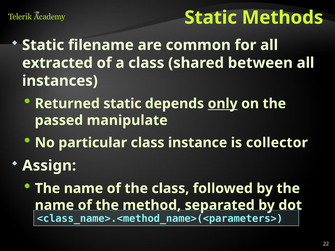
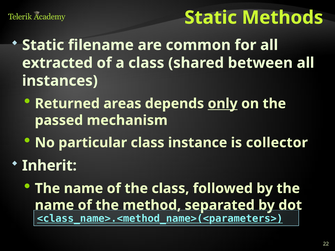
Returned static: static -> areas (122, 104)
manipulate: manipulate -> mechanism (127, 120)
Assign: Assign -> Inherit (49, 166)
<class_name>.<method_name>(<parameters> underline: none -> present (160, 219)
